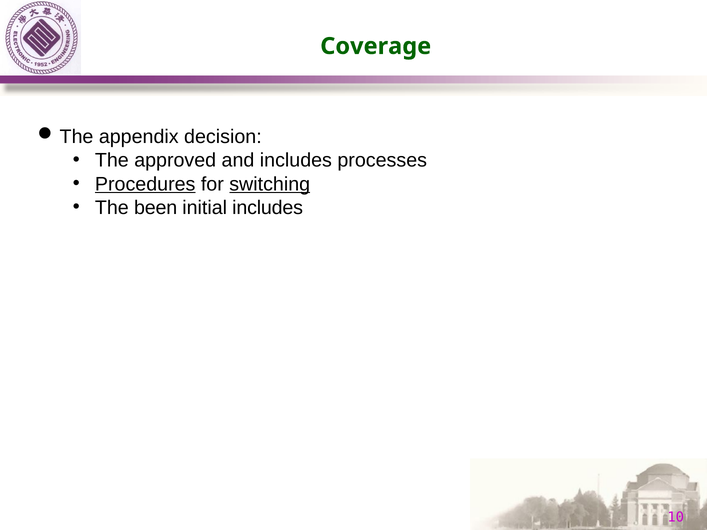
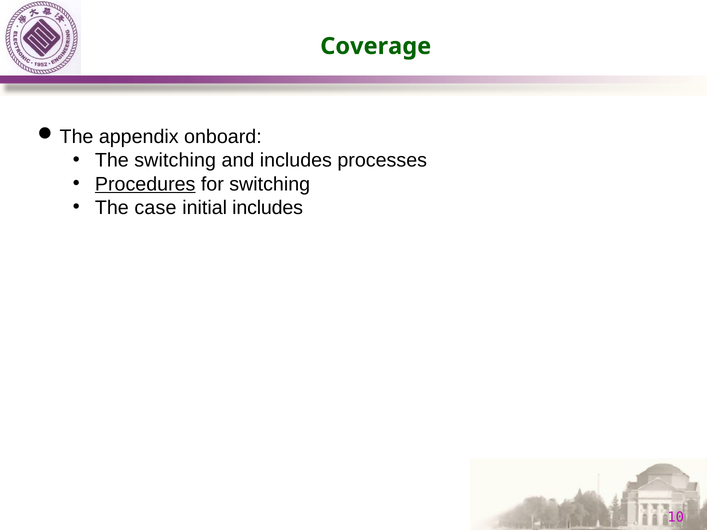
decision: decision -> onboard (223, 137)
The approved: approved -> switching (175, 161)
switching underline: present -> none (270, 184)
been: been -> case (155, 208)
